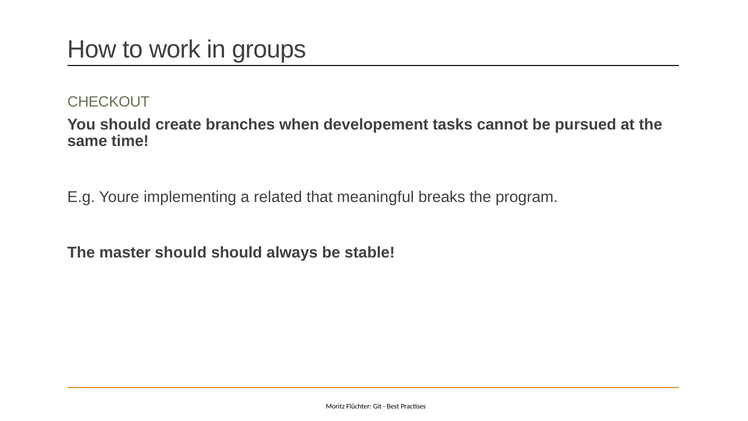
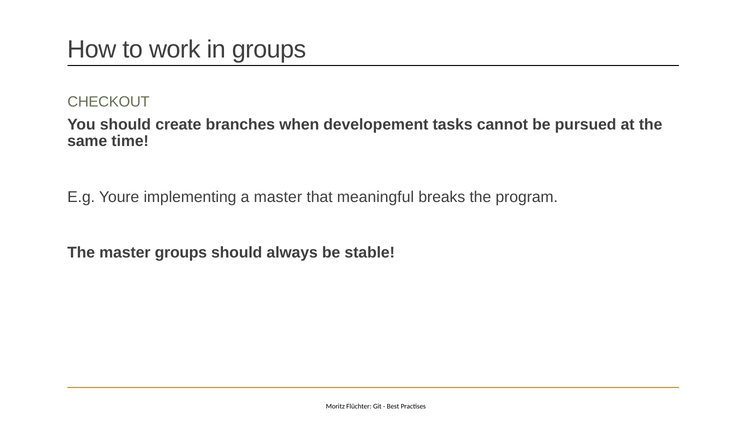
a related: related -> master (278, 197)
master should: should -> groups (181, 252)
